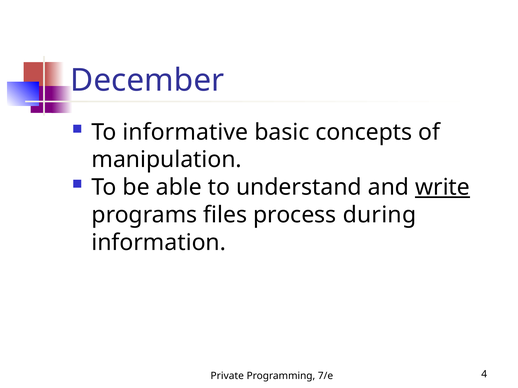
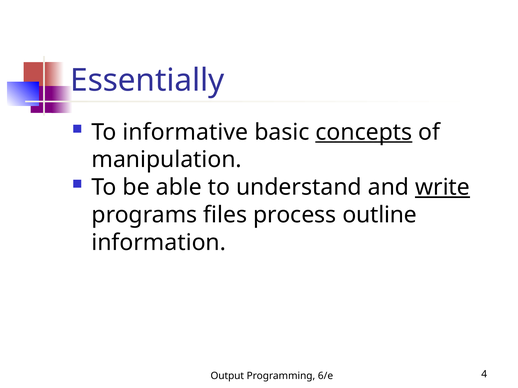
December: December -> Essentially (147, 80)
concepts underline: none -> present (364, 132)
during: during -> outline (380, 215)
Private: Private -> Output (227, 376)
7/e: 7/e -> 6/e (325, 376)
